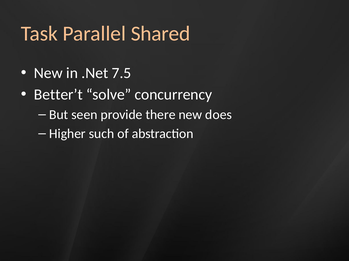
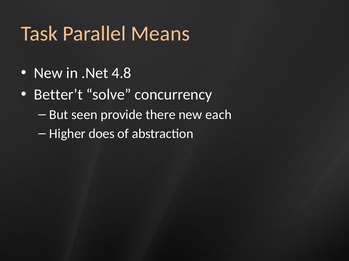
Shared: Shared -> Means (160, 34)
7.5: 7.5 -> 4.8 (122, 73)
does: does -> each (219, 115)
such: such -> does (102, 134)
